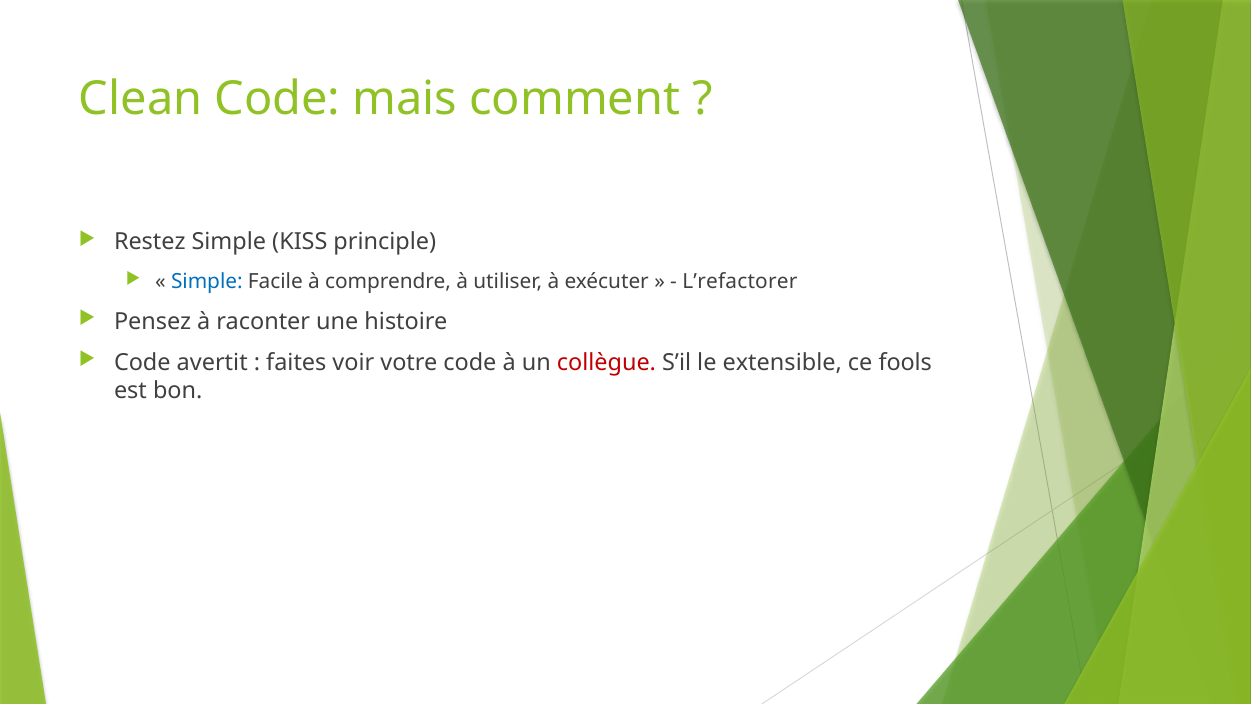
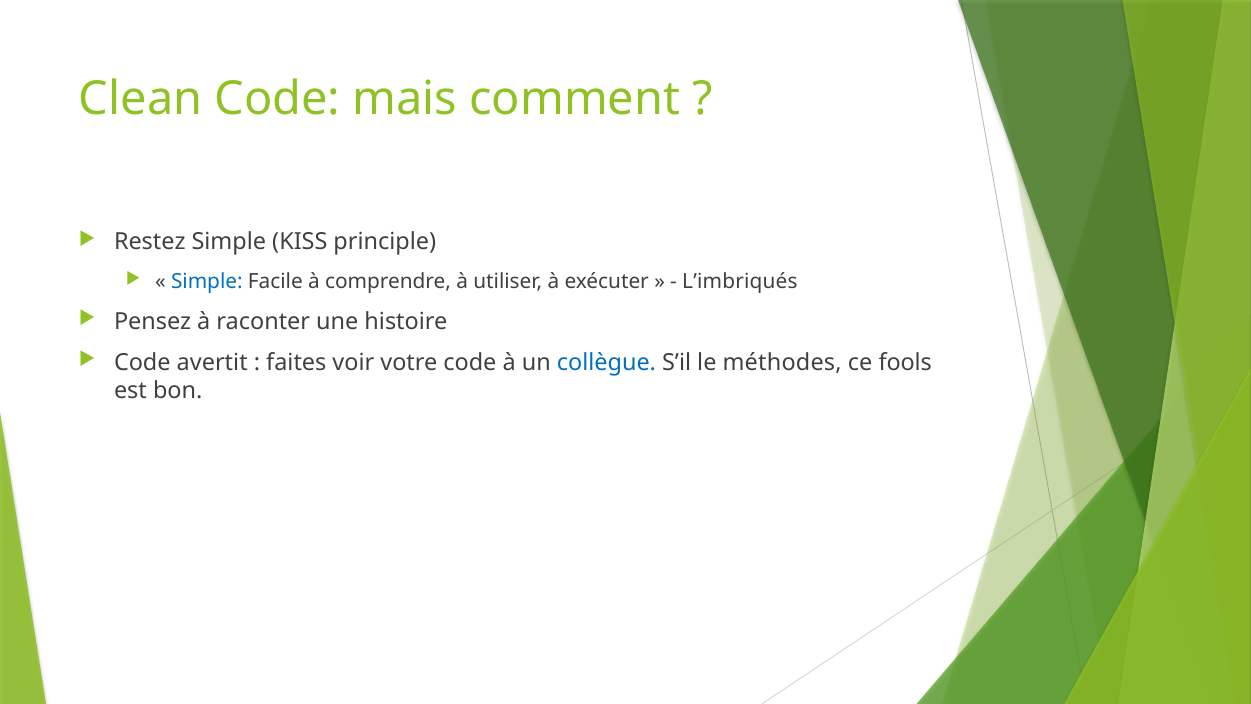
L’refactorer: L’refactorer -> L’imbriqués (740, 282)
collègue colour: red -> blue (606, 363)
extensible: extensible -> méthodes (782, 363)
